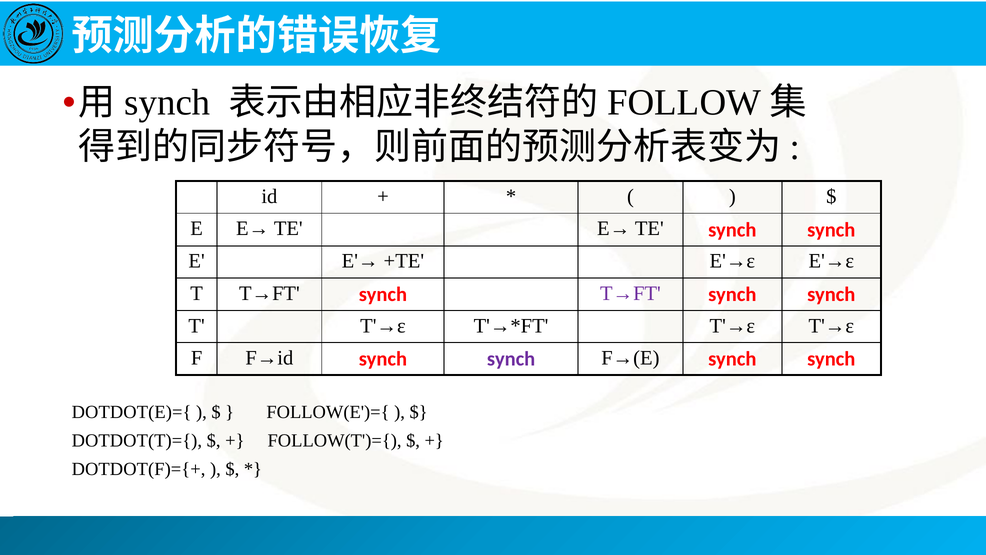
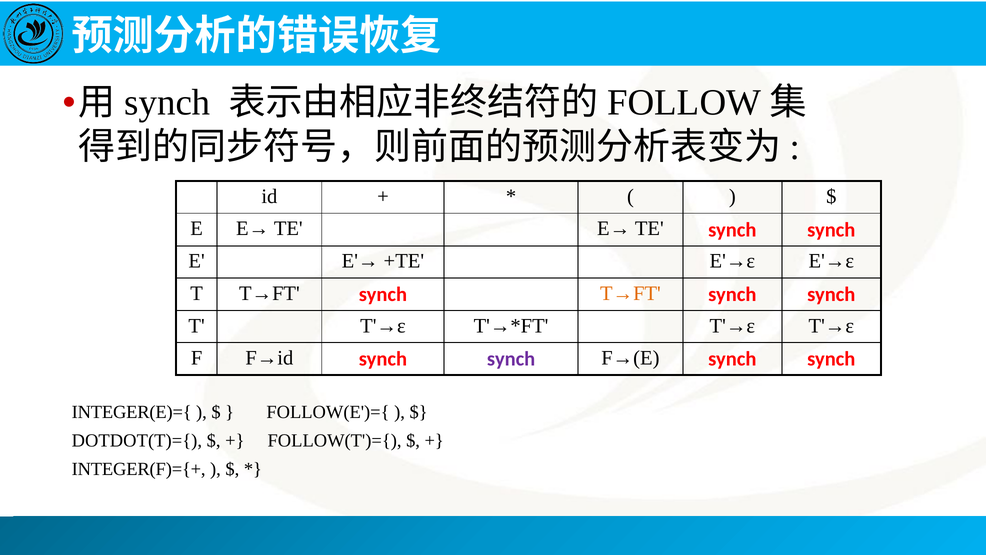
T→FT colour: purple -> orange (630, 293)
DOTDOT(E)={: DOTDOT(E)={ -> INTEGER(E)={ (132, 412)
DOTDOT(F)={+: DOTDOT(F)={+ -> INTEGER(F)={+ (139, 469)
